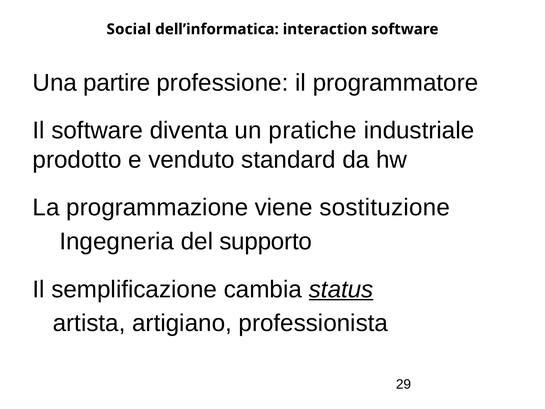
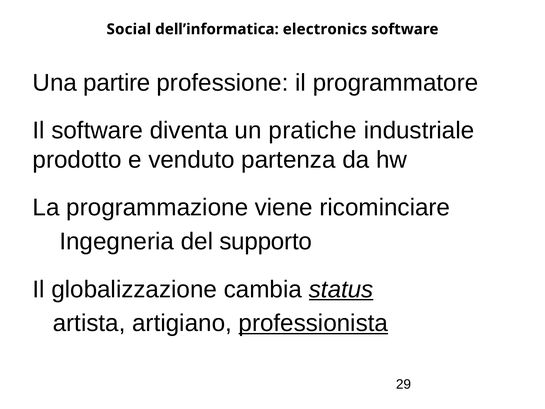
interaction: interaction -> electronics (325, 29)
standard: standard -> partenza (288, 160)
sostituzione: sostituzione -> ricominciare (385, 207)
semplificazione: semplificazione -> globalizzazione (134, 289)
professionista underline: none -> present (313, 323)
